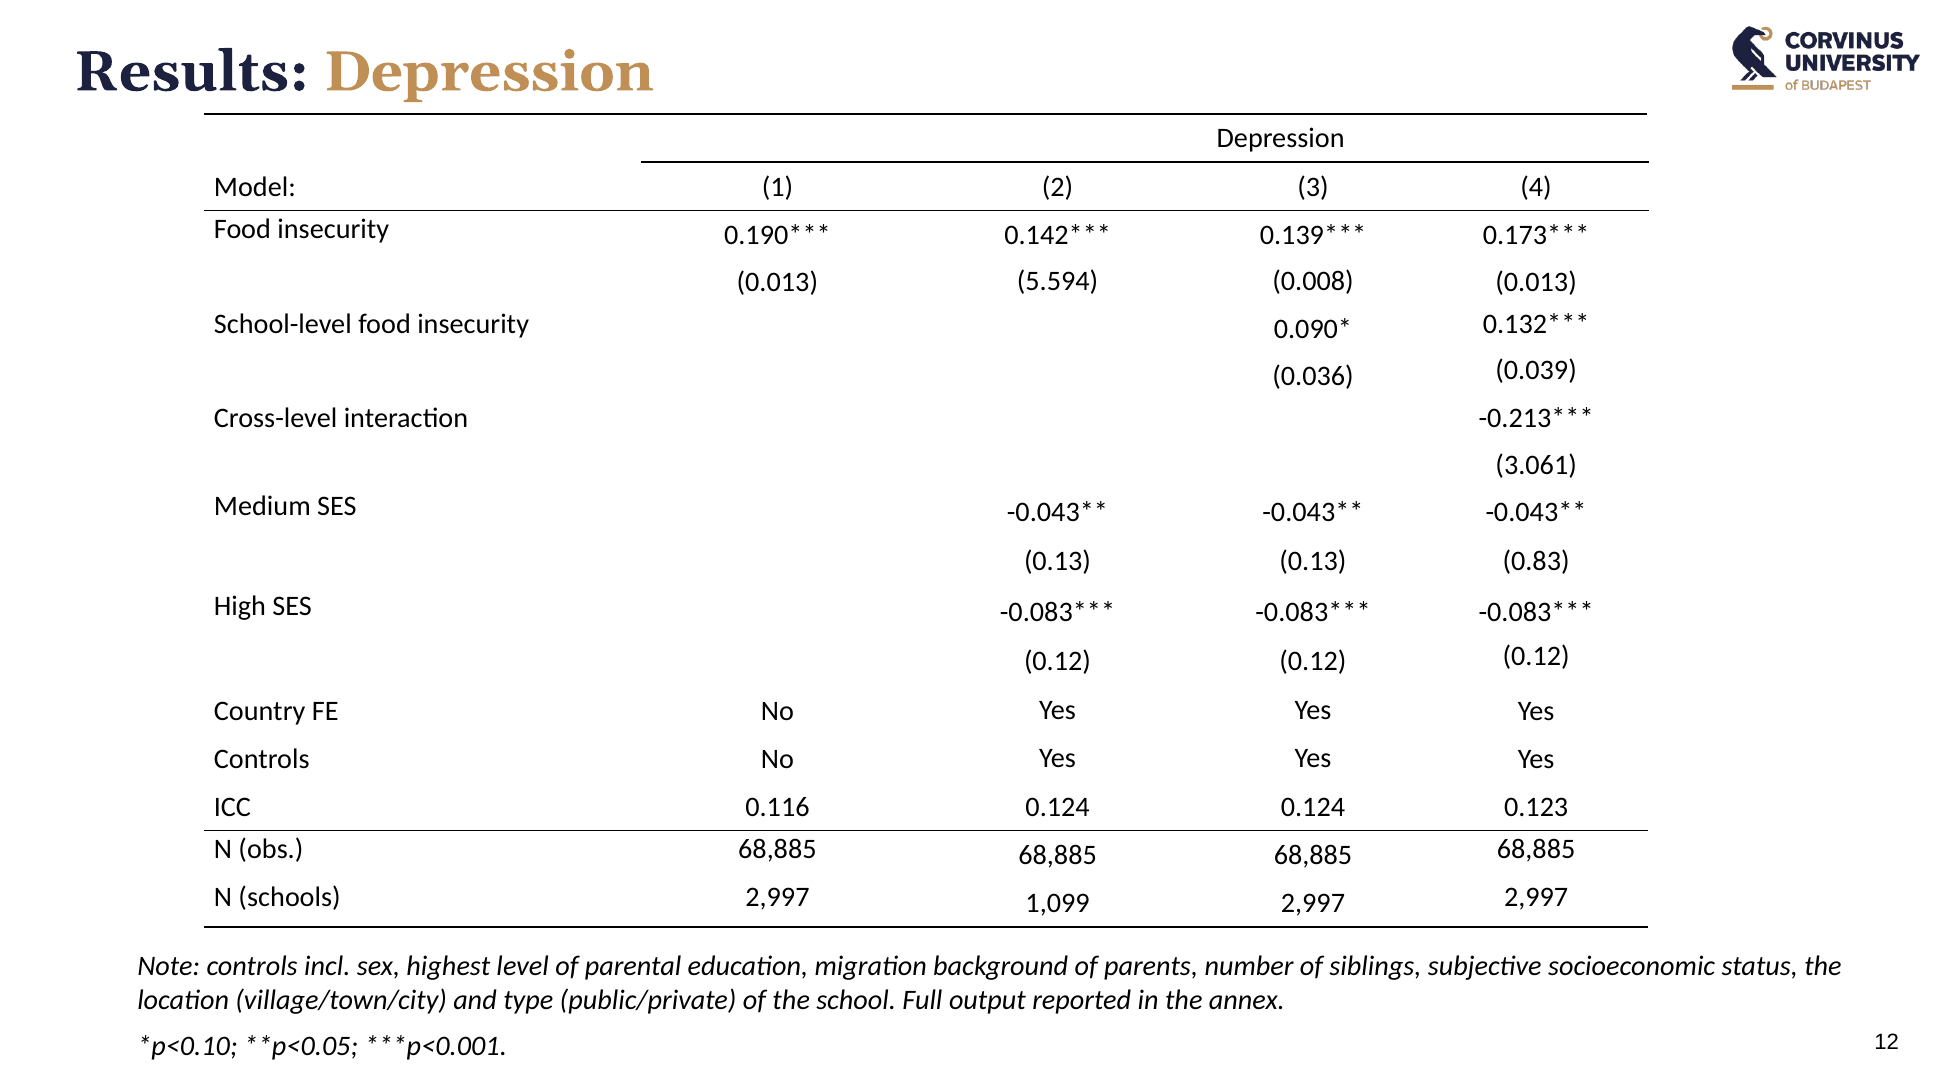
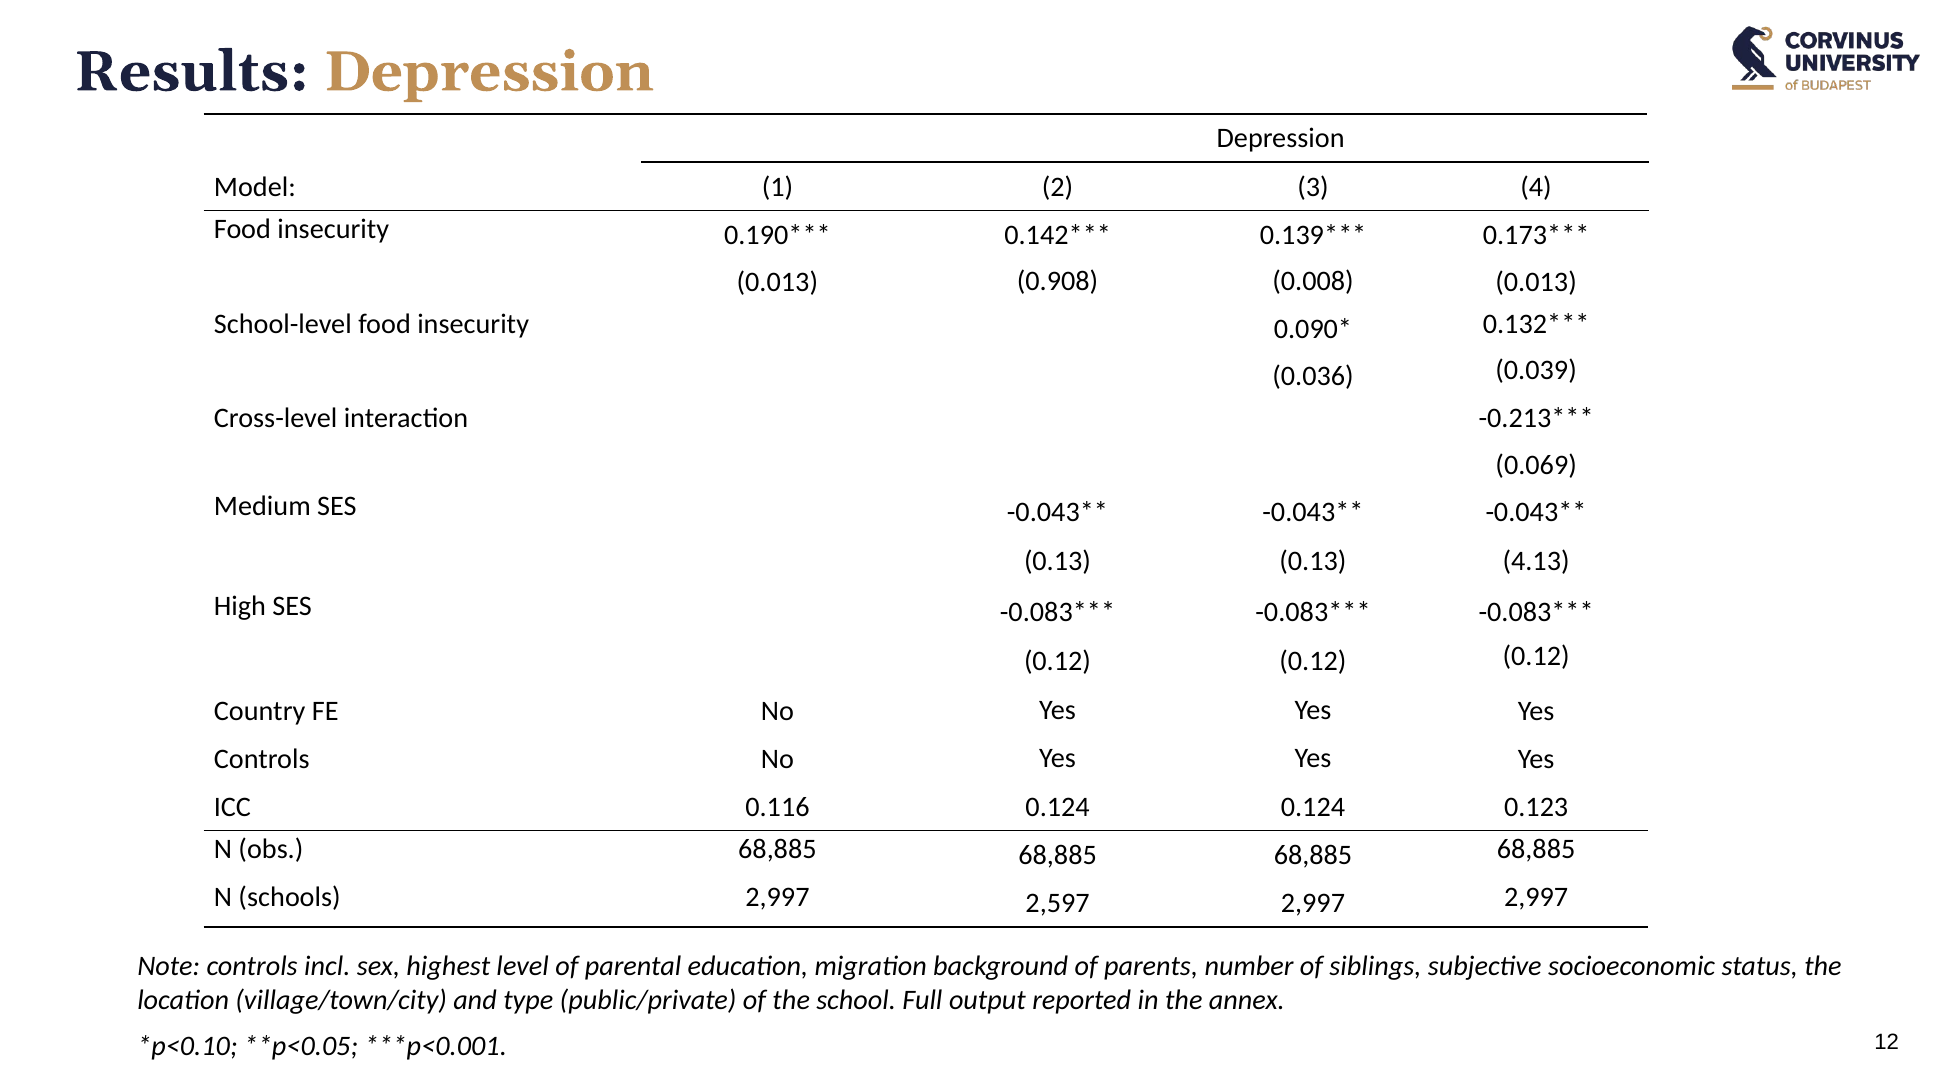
5.594: 5.594 -> 0.908 (1058, 281)
3.061: 3.061 -> 0.069 (1536, 465)
0.83: 0.83 -> 4.13 (1536, 561)
1,099: 1,099 -> 2,597 (1058, 903)
